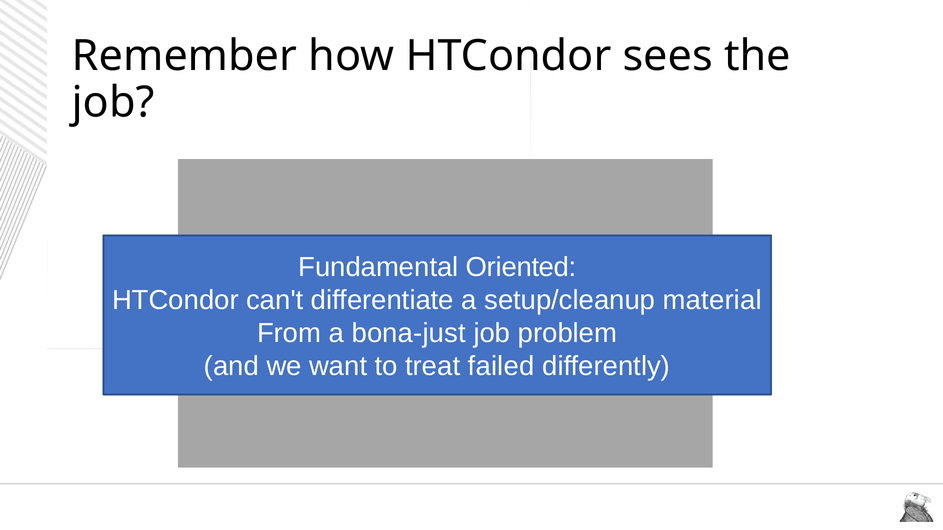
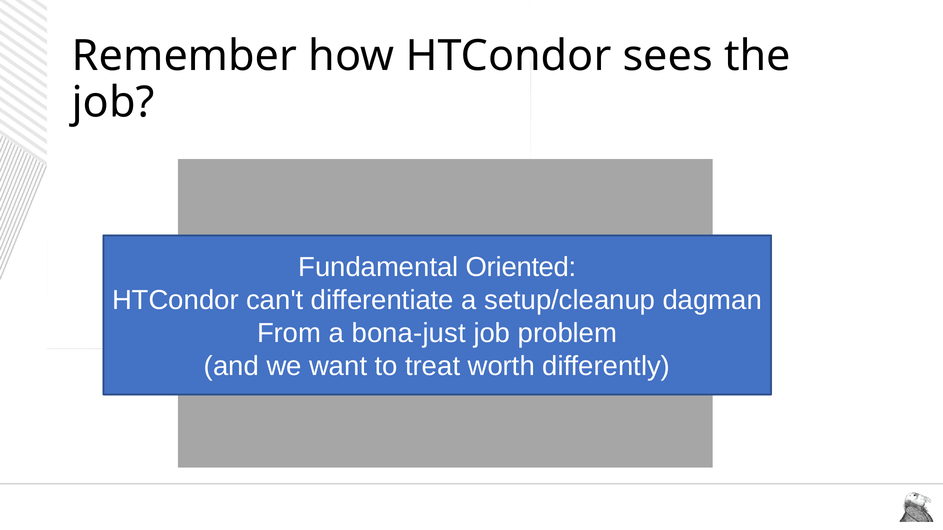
material: material -> dagman (712, 300)
failed: failed -> worth (501, 367)
